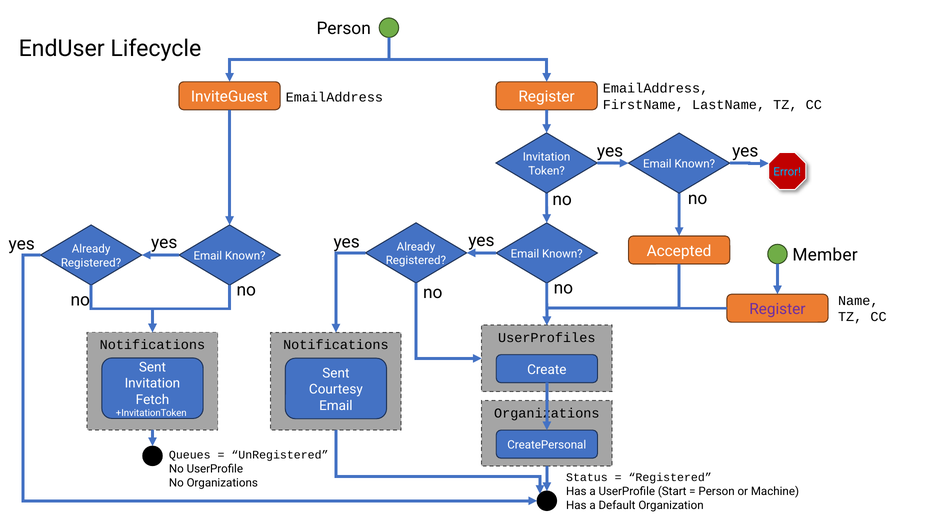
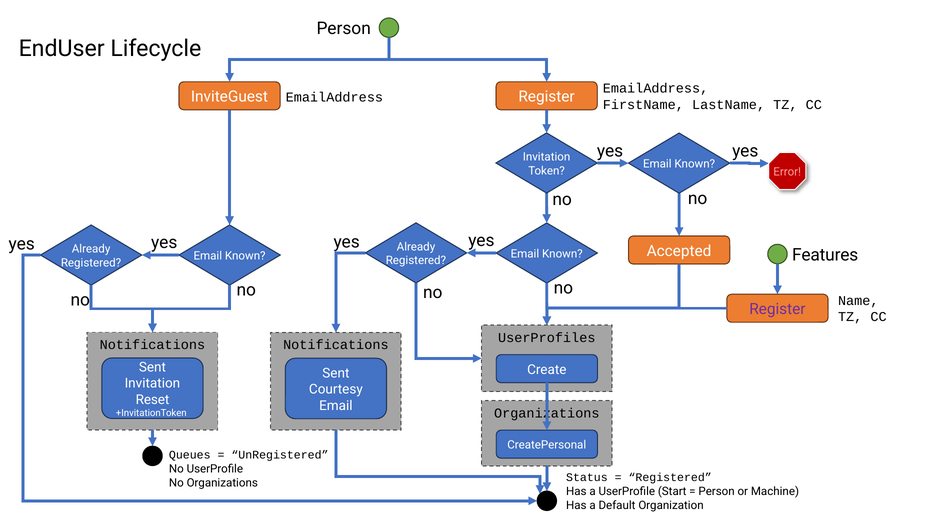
Error colour: light blue -> pink (787, 172)
Member: Member -> Features (825, 255)
Fetch: Fetch -> Reset (153, 399)
